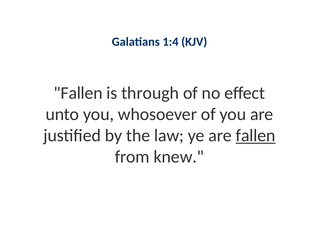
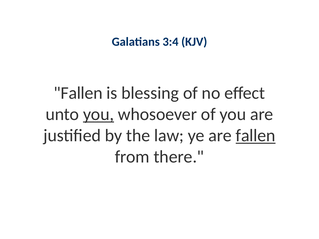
1:4: 1:4 -> 3:4 (171, 42)
through: through -> blessing (150, 93)
you underline: none -> present (98, 114)
knew: knew -> there (179, 157)
